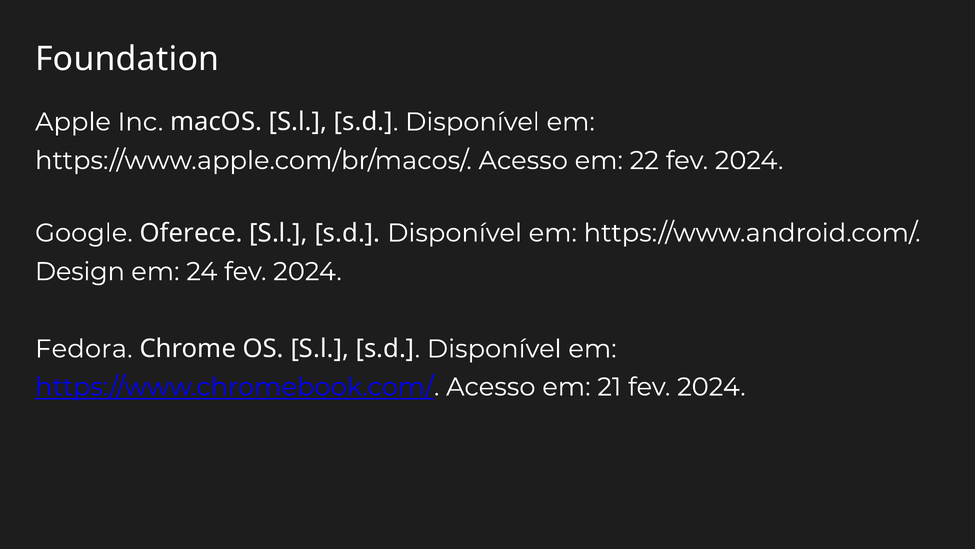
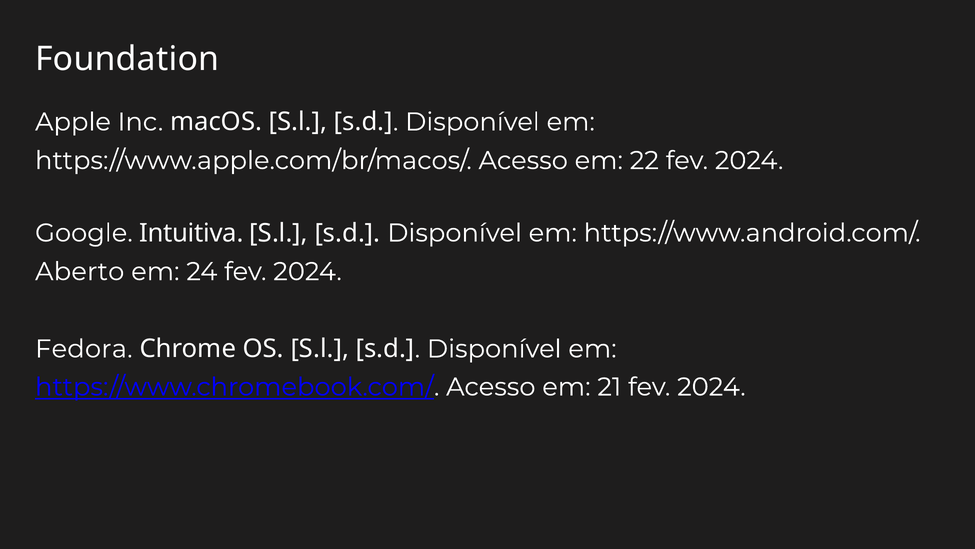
Oferece: Oferece -> Intuitiva (191, 233)
Design: Design -> Aberto (80, 271)
